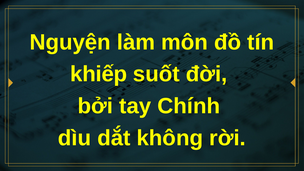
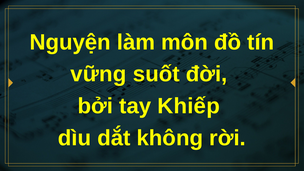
khiếp: khiếp -> vững (98, 74)
Chính: Chính -> Khiếp (189, 106)
